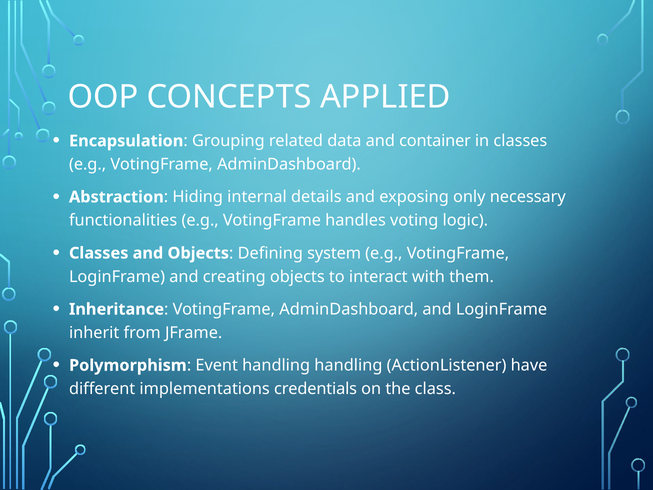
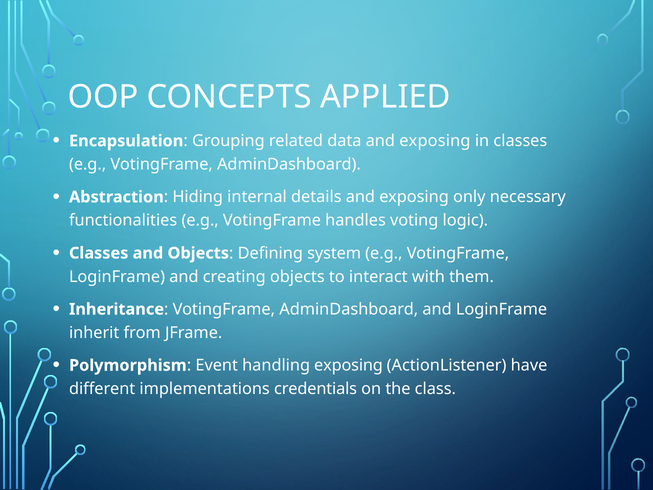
data and container: container -> exposing (435, 141)
handling handling: handling -> exposing (349, 365)
